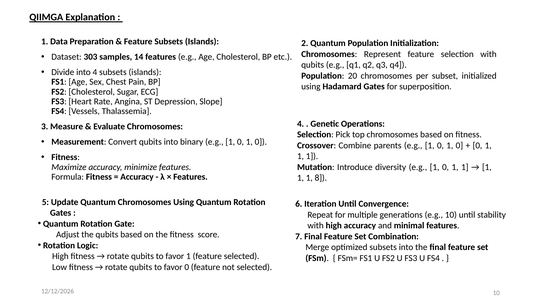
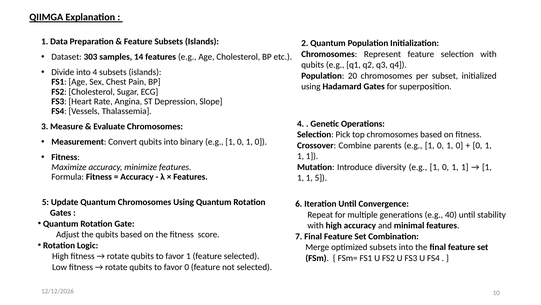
1 8: 8 -> 5 (321, 178)
e.g 10: 10 -> 40 (451, 214)
